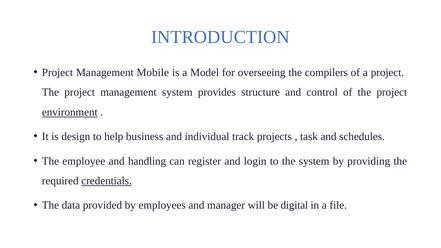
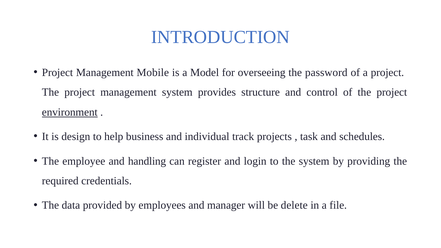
compilers: compilers -> password (326, 73)
credentials underline: present -> none (107, 181)
digital: digital -> delete (294, 205)
